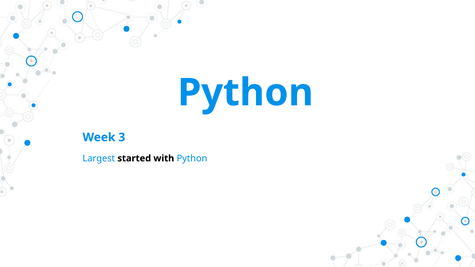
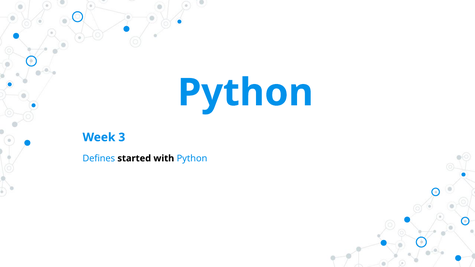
Largest: Largest -> Defines (99, 158)
